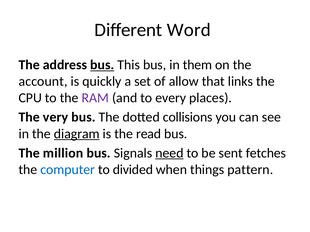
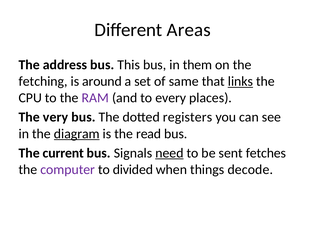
Word: Word -> Areas (189, 30)
bus underline: present -> none (102, 65)
account: account -> fetching (43, 82)
quickly: quickly -> around (102, 82)
allow: allow -> same (184, 82)
links underline: none -> present (240, 82)
collisions: collisions -> registers (188, 117)
million: million -> current (63, 153)
computer colour: blue -> purple (68, 170)
pattern: pattern -> decode (250, 170)
